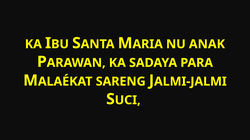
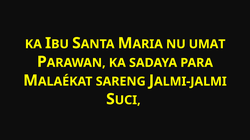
ANAK: ANAK -> UMAT (207, 44)
